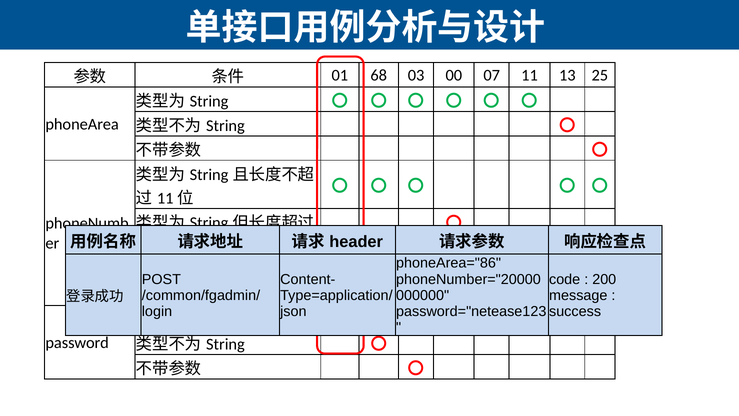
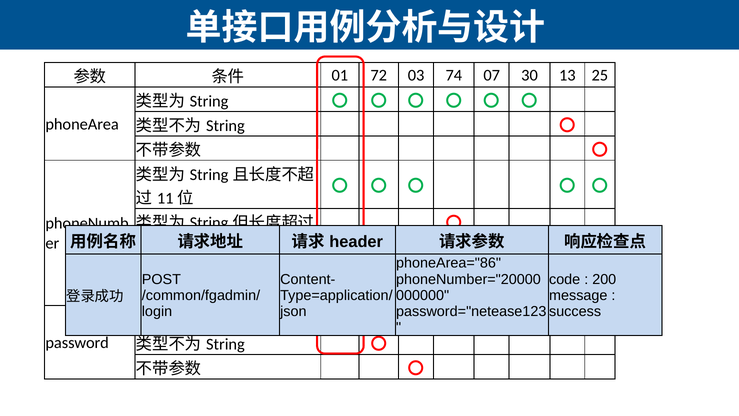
68: 68 -> 72 (379, 75)
00: 00 -> 74 (454, 75)
11: 11 -> 30 (530, 75)
